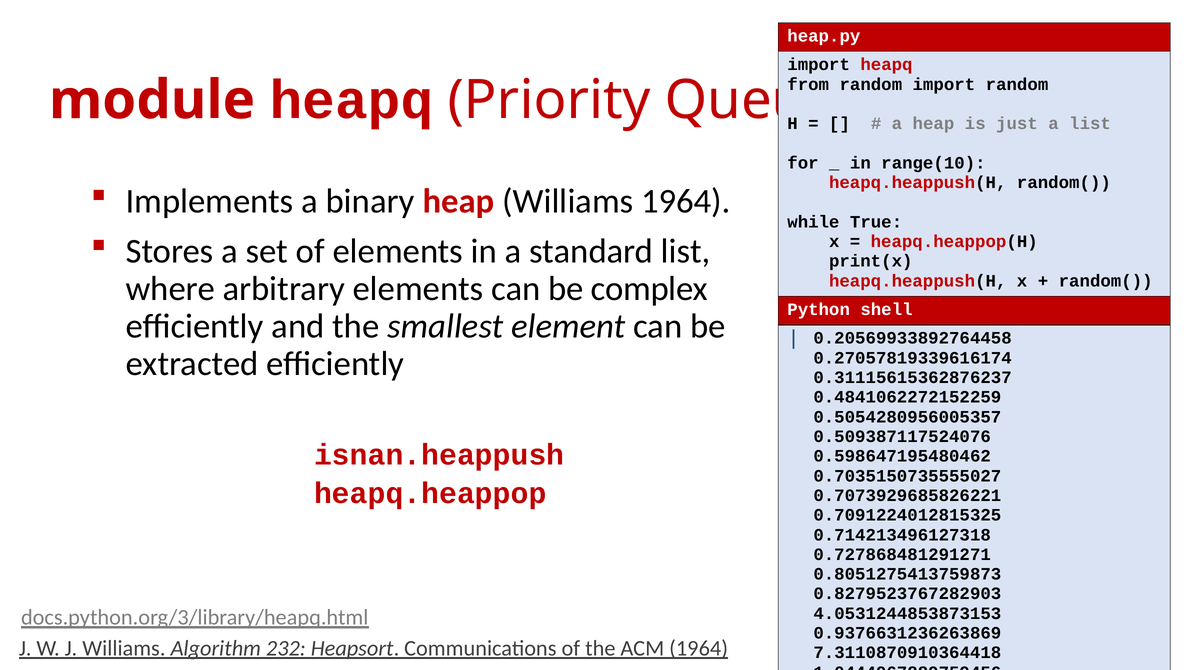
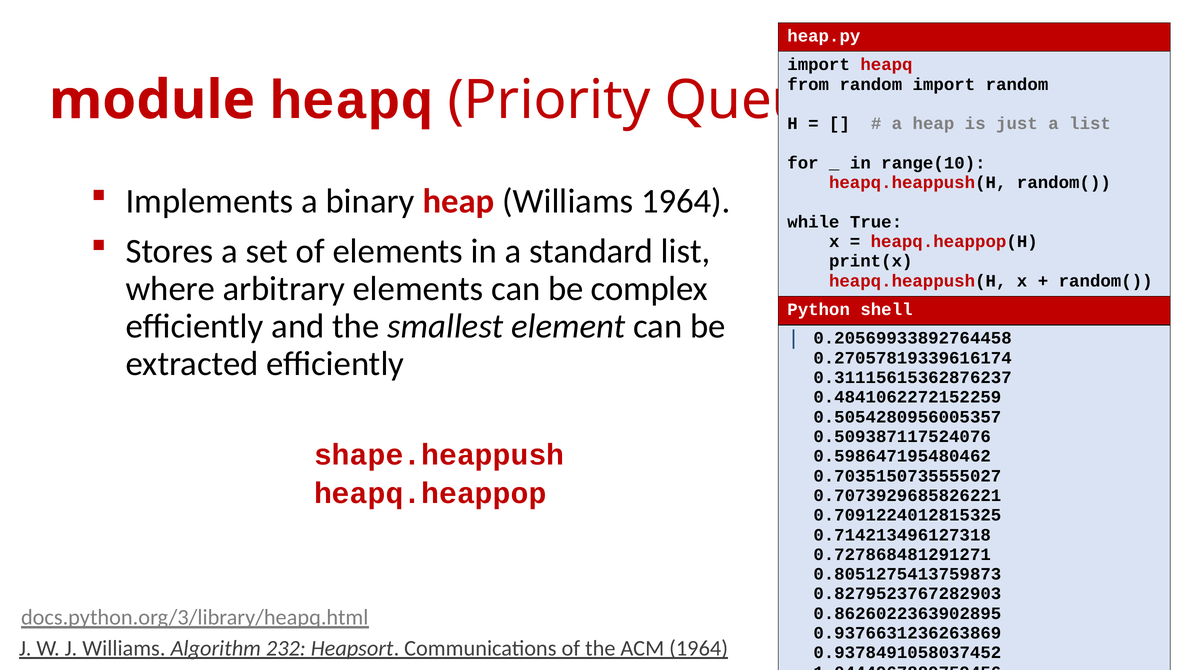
isnan.heappush: isnan.heappush -> shape.heappush (439, 455)
4.0531244853873153: 4.0531244853873153 -> 0.8626022363902895 (907, 613)
7.3110870910364418: 7.3110870910364418 -> 0.9378491058037452 (907, 653)
